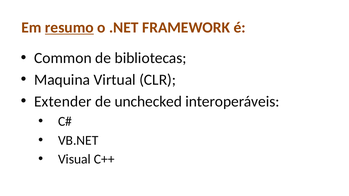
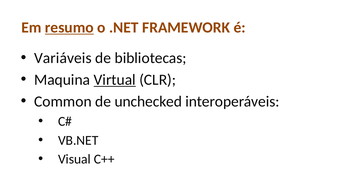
Common: Common -> Variáveis (63, 58)
Virtual underline: none -> present (115, 80)
Extender: Extender -> Common (63, 102)
